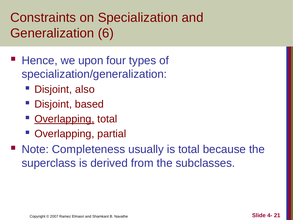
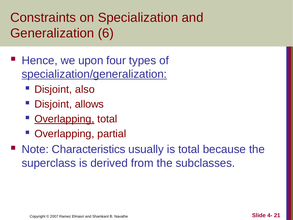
specialization/generalization underline: none -> present (94, 74)
based: based -> allows (89, 104)
Completeness: Completeness -> Characteristics (89, 149)
